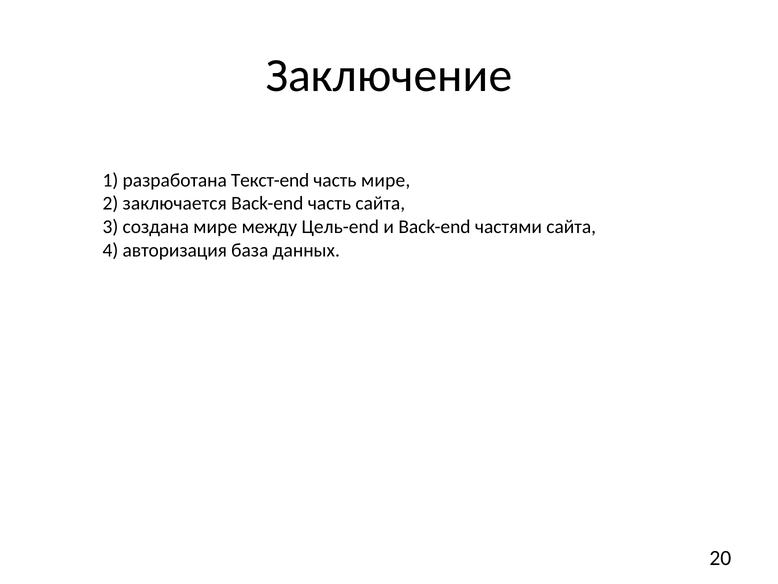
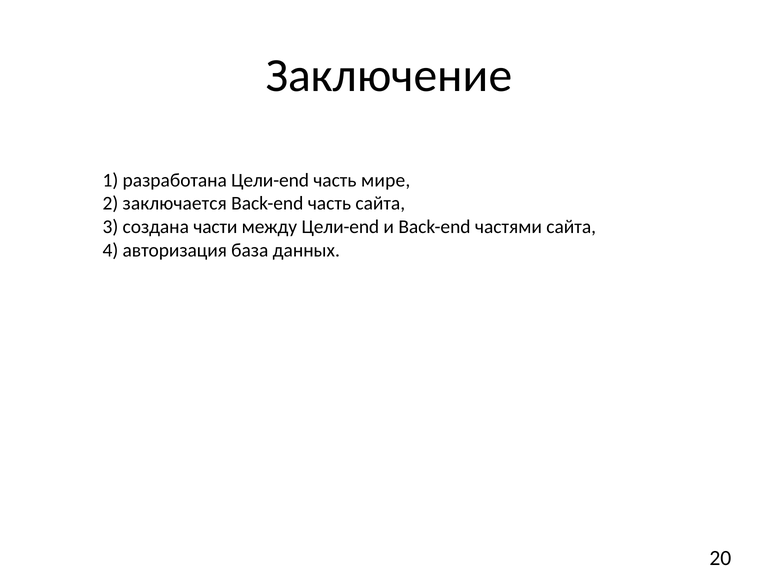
разработана Текст-end: Текст-end -> Цели-end (270, 180)
создана мире: мире -> части (215, 227)
между Цель-end: Цель-end -> Цели-end (340, 227)
